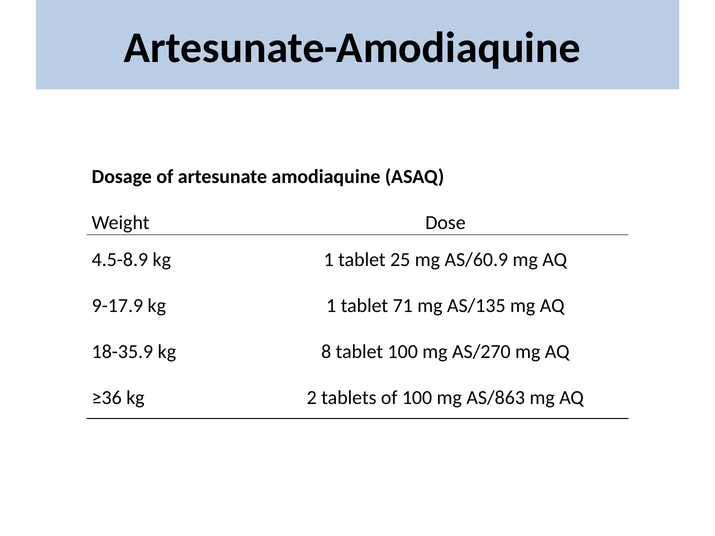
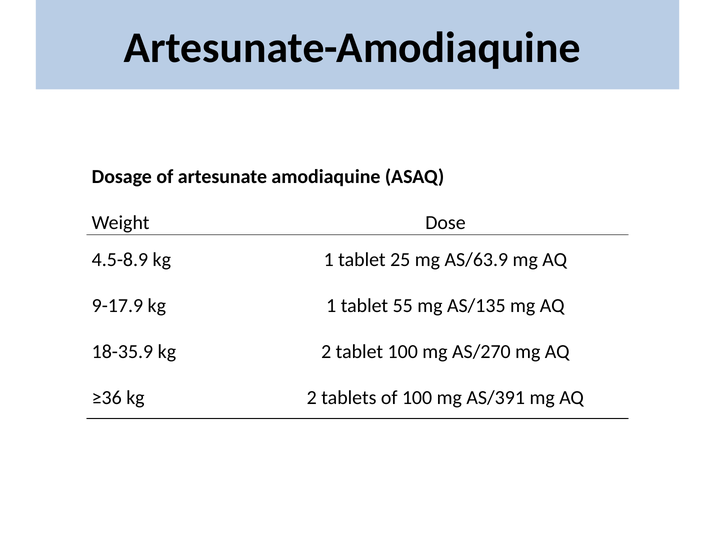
AS/60.9: AS/60.9 -> AS/63.9 (476, 260)
71: 71 -> 55 (403, 306)
18-35.9 kg 8: 8 -> 2 (326, 352)
AS/863: AS/863 -> AS/391 (496, 398)
